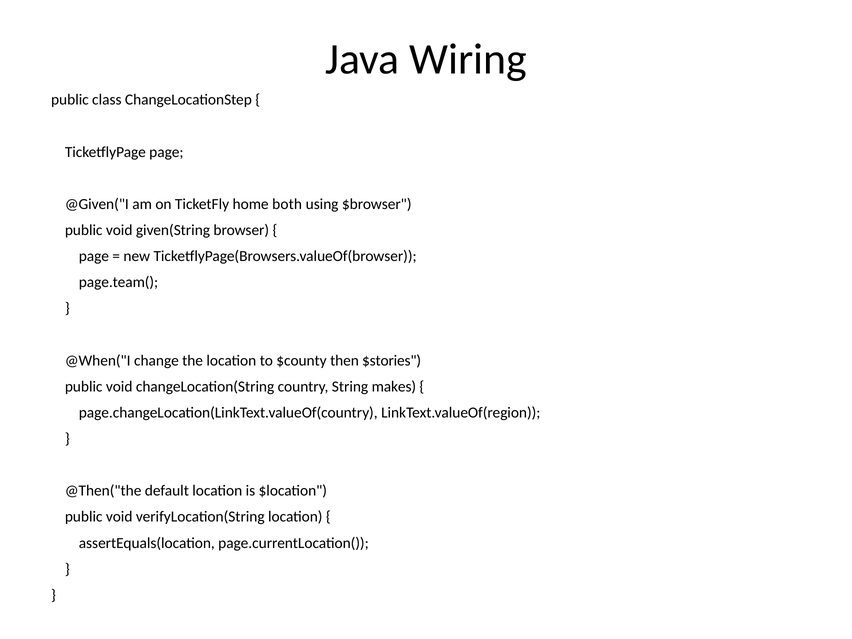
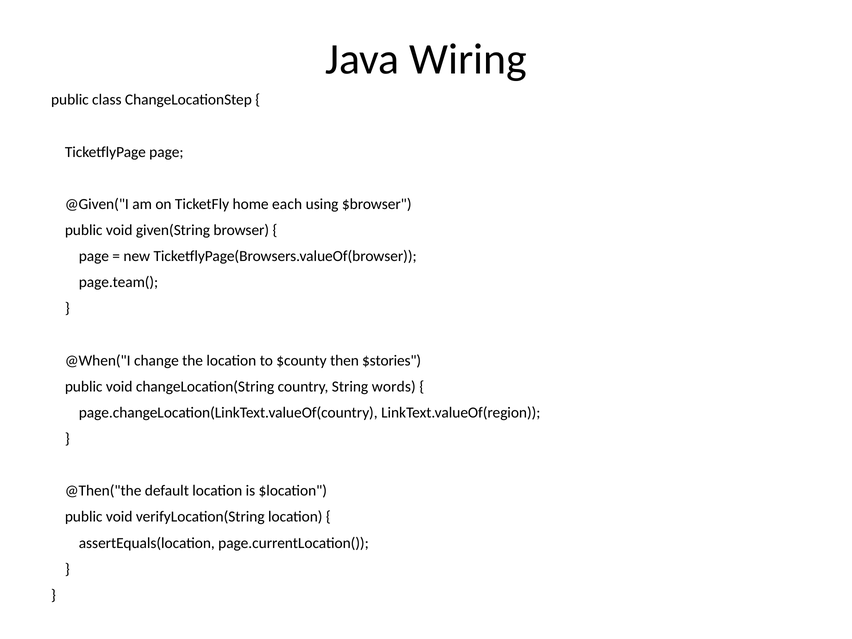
both: both -> each (287, 204)
makes: makes -> words (394, 387)
